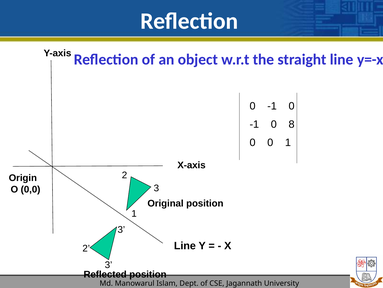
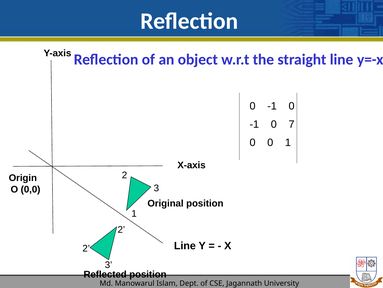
8: 8 -> 7 (292, 124)
3: 3 -> 2 (121, 229)
